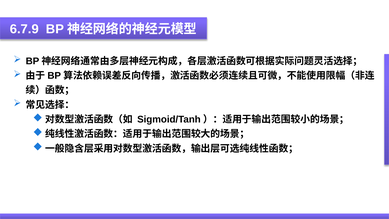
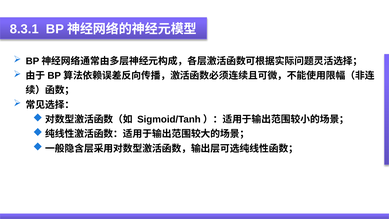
6.7.9: 6.7.9 -> 8.3.1 (24, 29)
